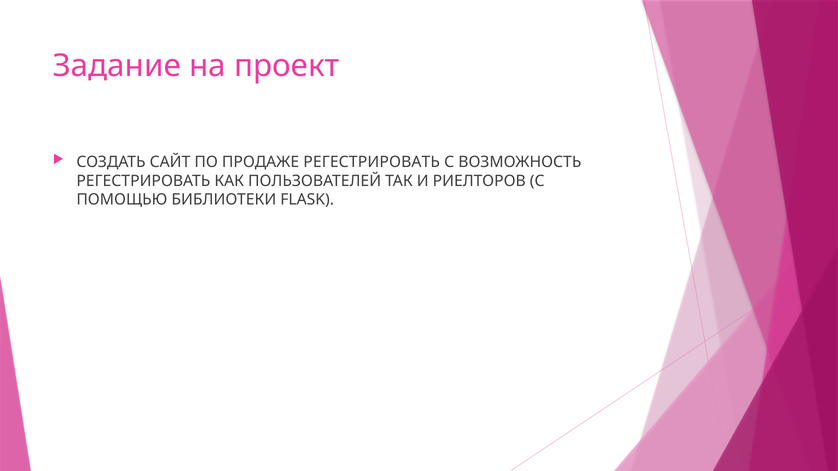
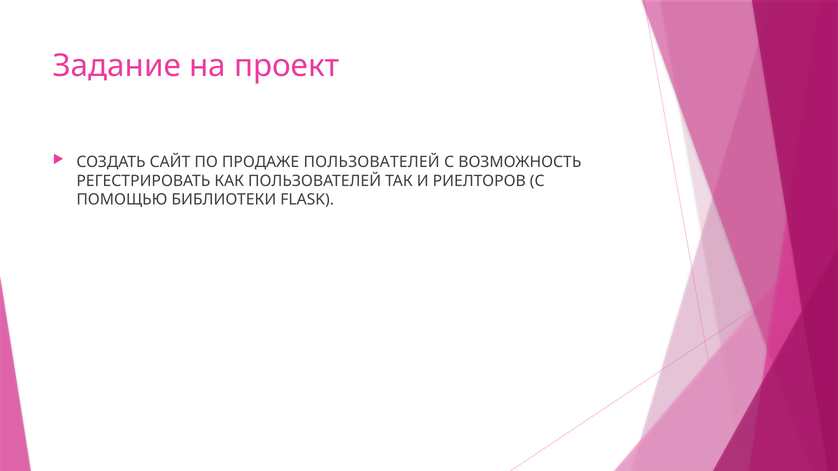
ПРОДАЖЕ РЕГЕСТРИРОВАТЬ: РЕГЕСТРИРОВАТЬ -> ПОЛЬЗОВАТЕЛЕЙ (372, 162)
